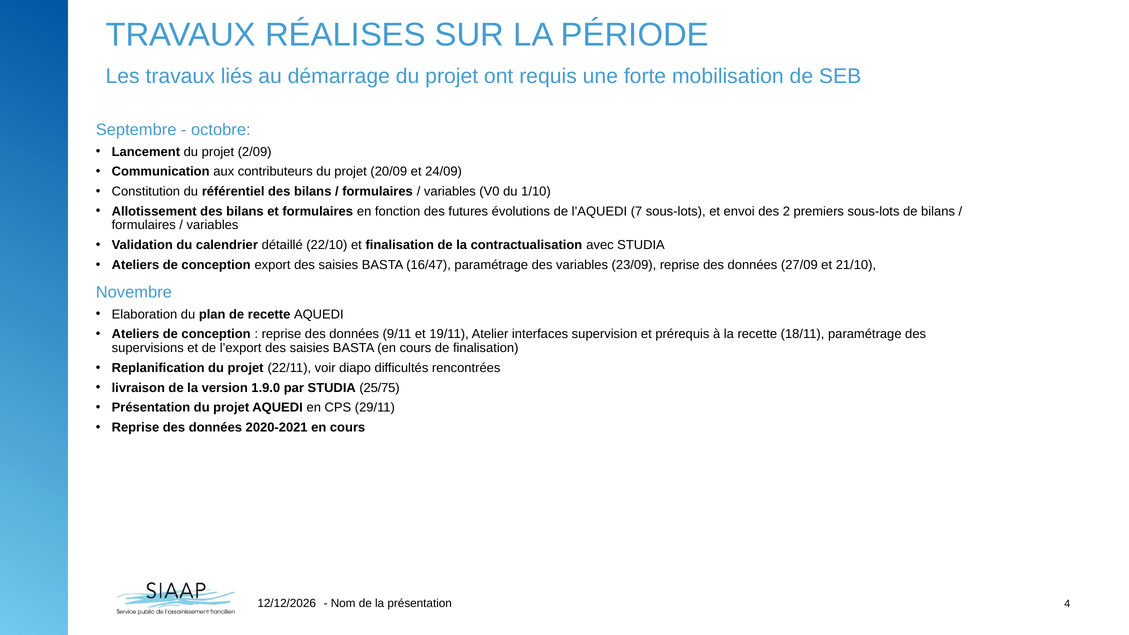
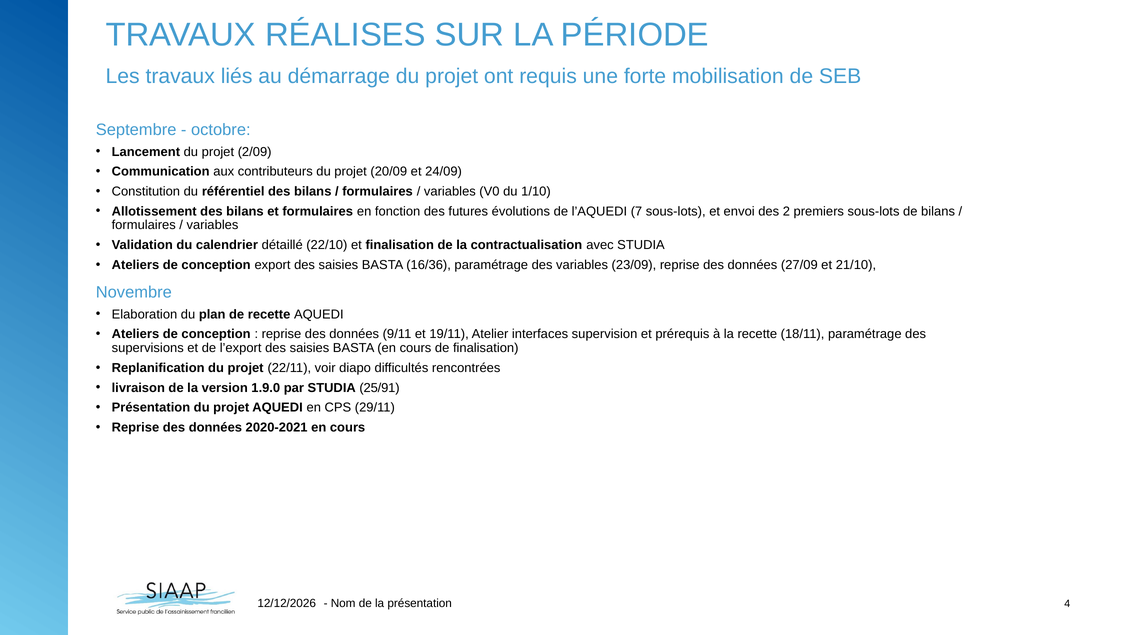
16/47: 16/47 -> 16/36 (429, 265)
25/75: 25/75 -> 25/91 (380, 388)
